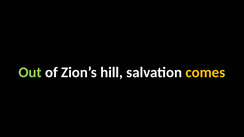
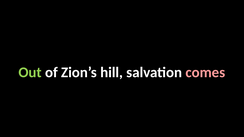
comes colour: yellow -> pink (205, 73)
